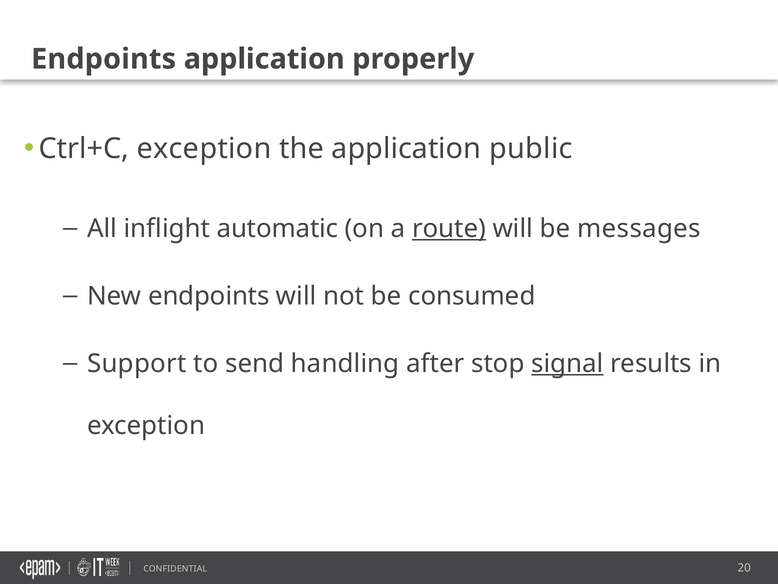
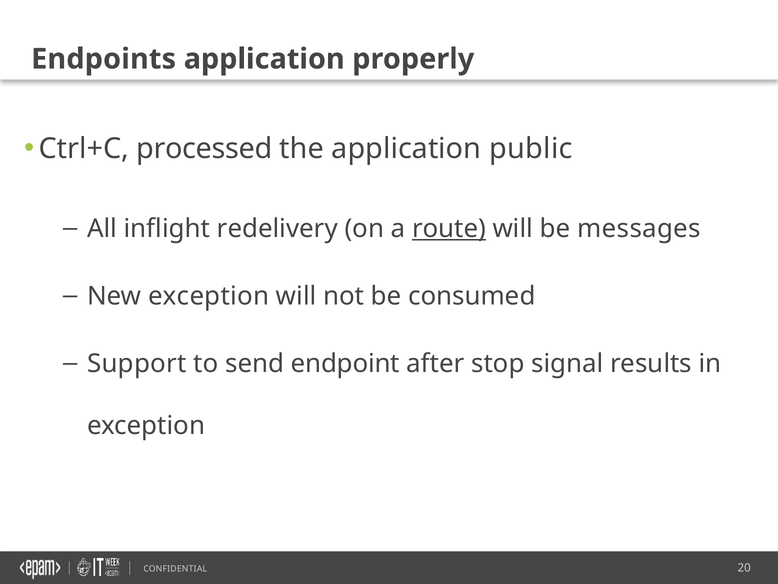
Ctrl+C exception: exception -> processed (204, 149)
automatic: automatic -> redelivery (277, 228)
New endpoints: endpoints -> exception (209, 296)
handling: handling -> endpoint (345, 363)
signal underline: present -> none (567, 363)
